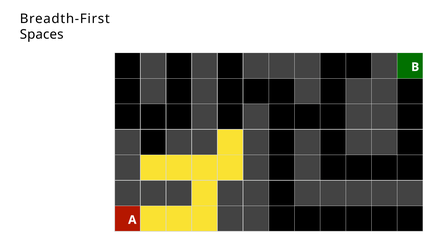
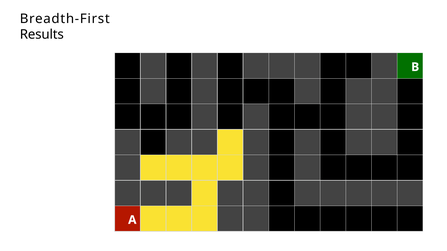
Spaces: Spaces -> Results (42, 35)
